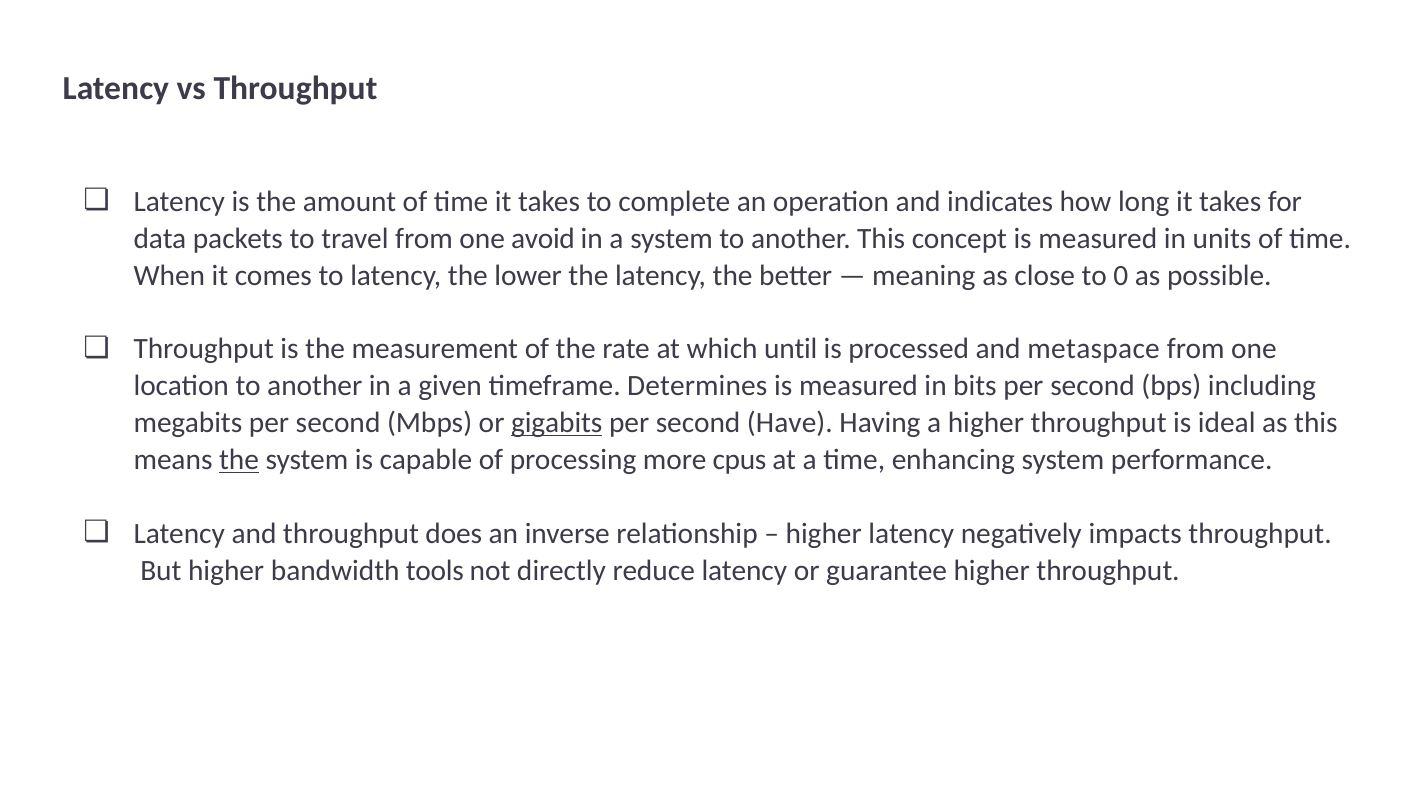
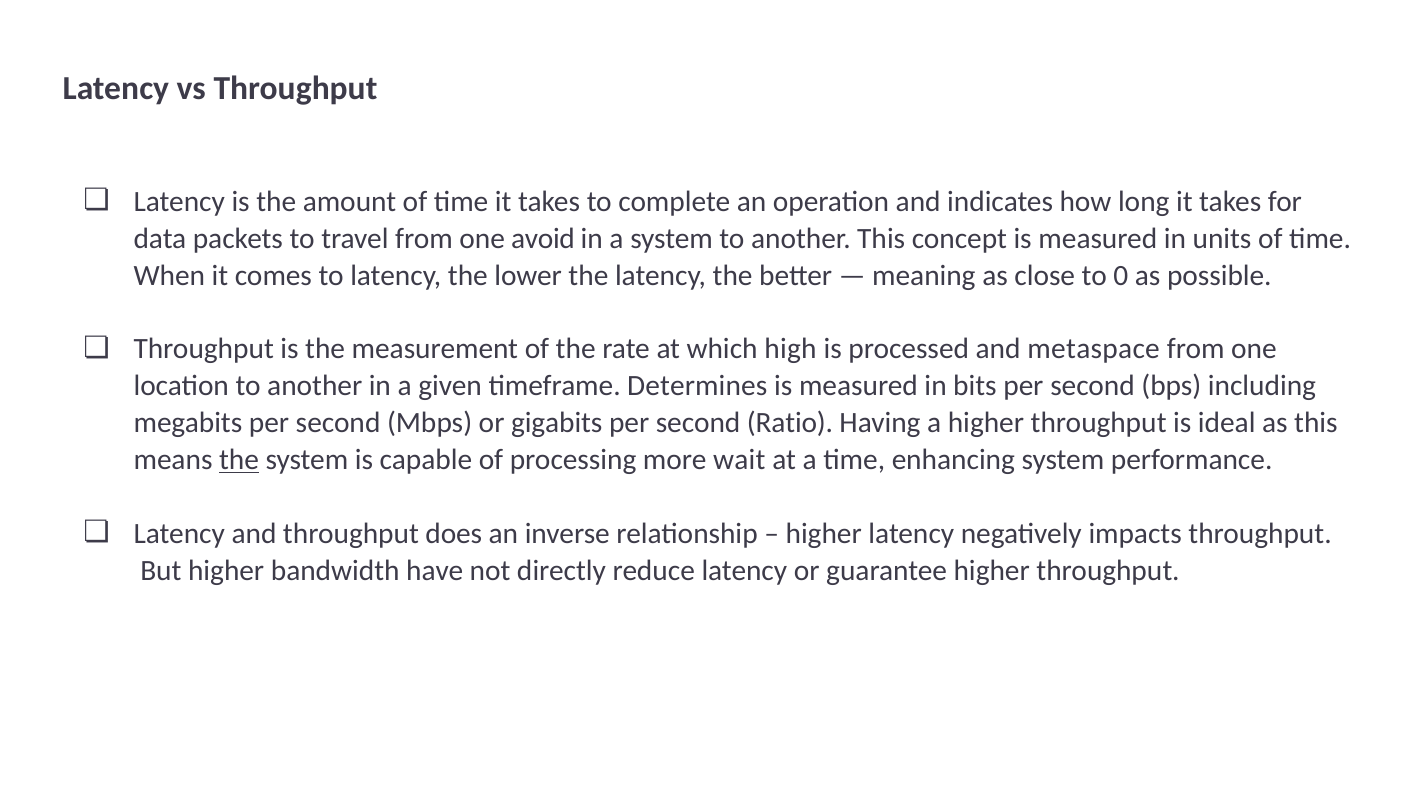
until: until -> high (790, 349)
gigabits underline: present -> none (557, 423)
Have: Have -> Ratio (790, 423)
cpus: cpus -> wait (739, 460)
tools: tools -> have (435, 570)
